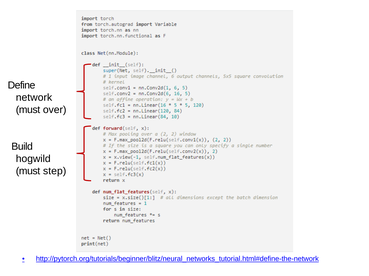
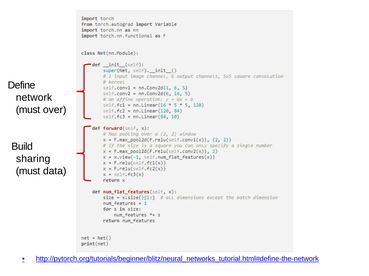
hogwild: hogwild -> sharing (33, 159)
step: step -> data (55, 172)
